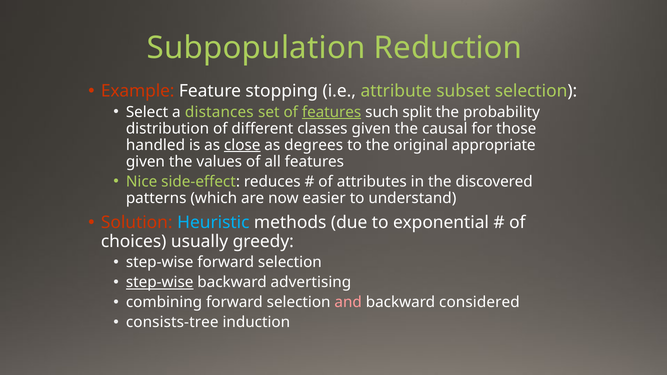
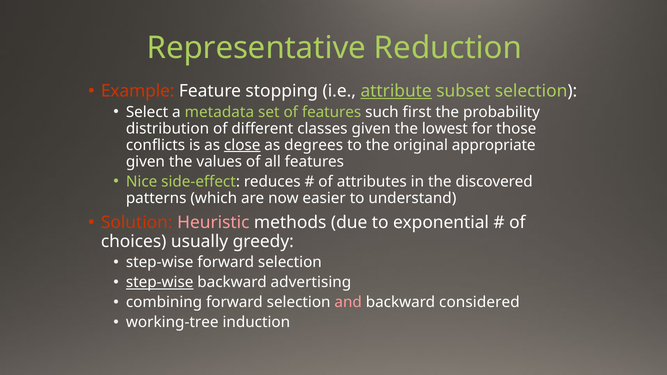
Subpopulation: Subpopulation -> Representative (256, 48)
attribute underline: none -> present (396, 91)
distances: distances -> metadata (219, 112)
features underline: present -> none (332, 112)
split: split -> first (417, 112)
causal: causal -> lowest (445, 129)
handled: handled -> conflicts (156, 145)
Heuristic colour: light blue -> pink (213, 223)
consists-tree: consists-tree -> working-tree (172, 322)
